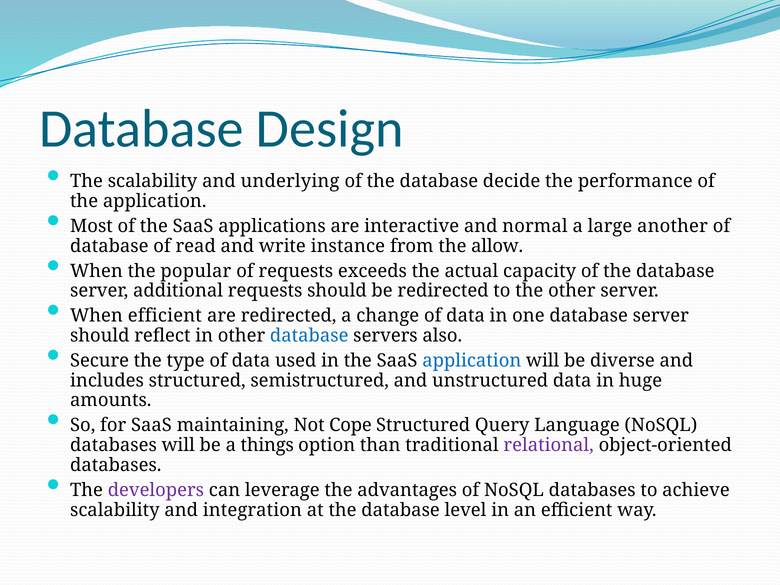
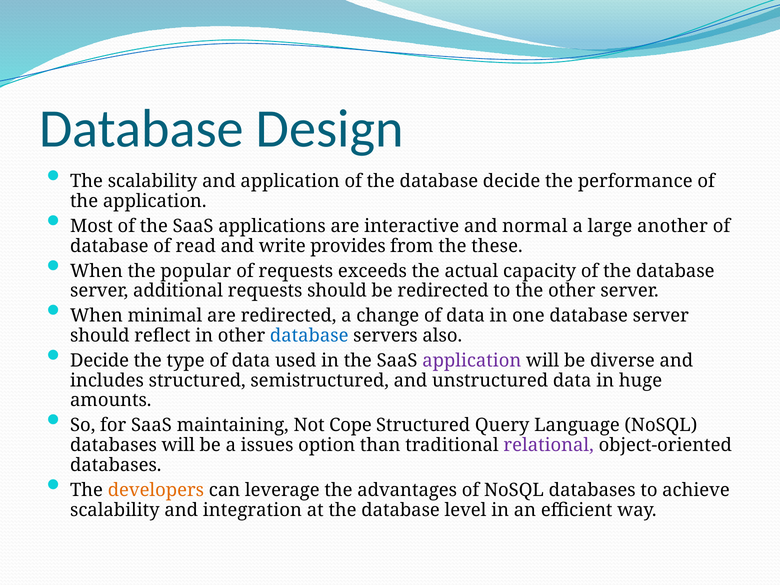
and underlying: underlying -> application (290, 181)
instance: instance -> provides (348, 246)
allow: allow -> these (497, 246)
When efficient: efficient -> minimal (165, 316)
Secure: Secure -> Decide (100, 361)
application colour: blue -> purple (472, 361)
things: things -> issues (267, 445)
developers colour: purple -> orange (156, 490)
